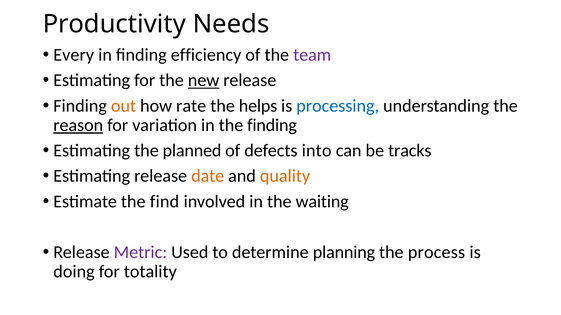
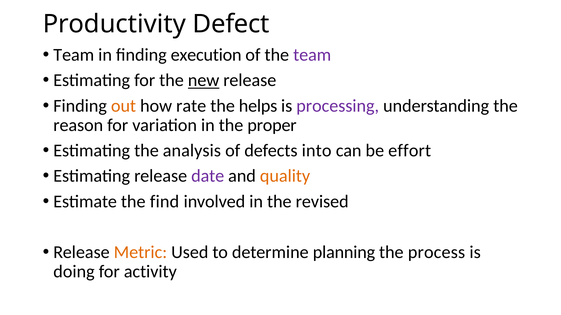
Needs: Needs -> Defect (231, 24)
Every: Every -> Team (74, 55)
efficiency: efficiency -> execution (206, 55)
processing colour: blue -> purple (338, 106)
reason underline: present -> none (78, 125)
the finding: finding -> proper (272, 125)
planned: planned -> analysis (192, 151)
tracks: tracks -> effort (410, 151)
date colour: orange -> purple (208, 176)
waiting: waiting -> revised (322, 202)
Metric colour: purple -> orange (140, 253)
totality: totality -> activity (150, 272)
